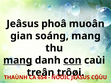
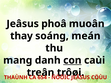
gian: gian -> thay (21, 36)
soáng mang: mang -> meán (86, 36)
mang underline: present -> none (18, 60)
